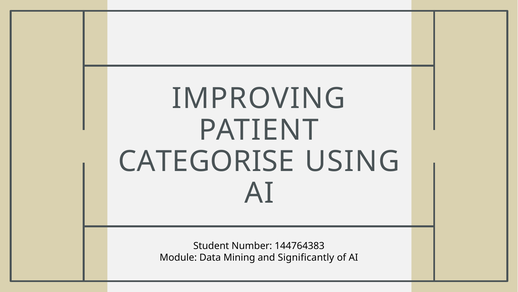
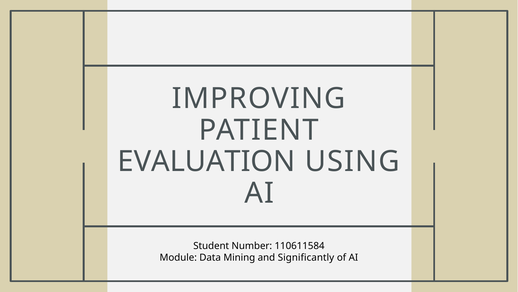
CATEGORISE: CATEGORISE -> EVALUATION (206, 161)
144764383: 144764383 -> 110611584 (300, 246)
